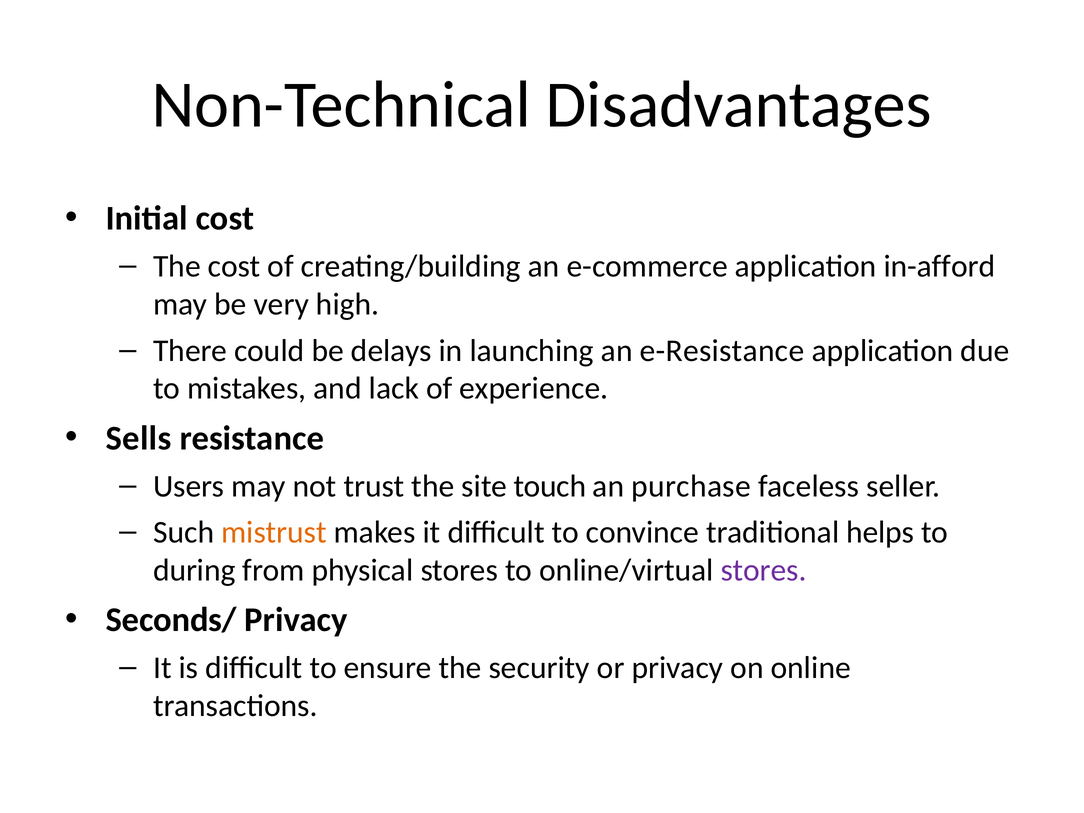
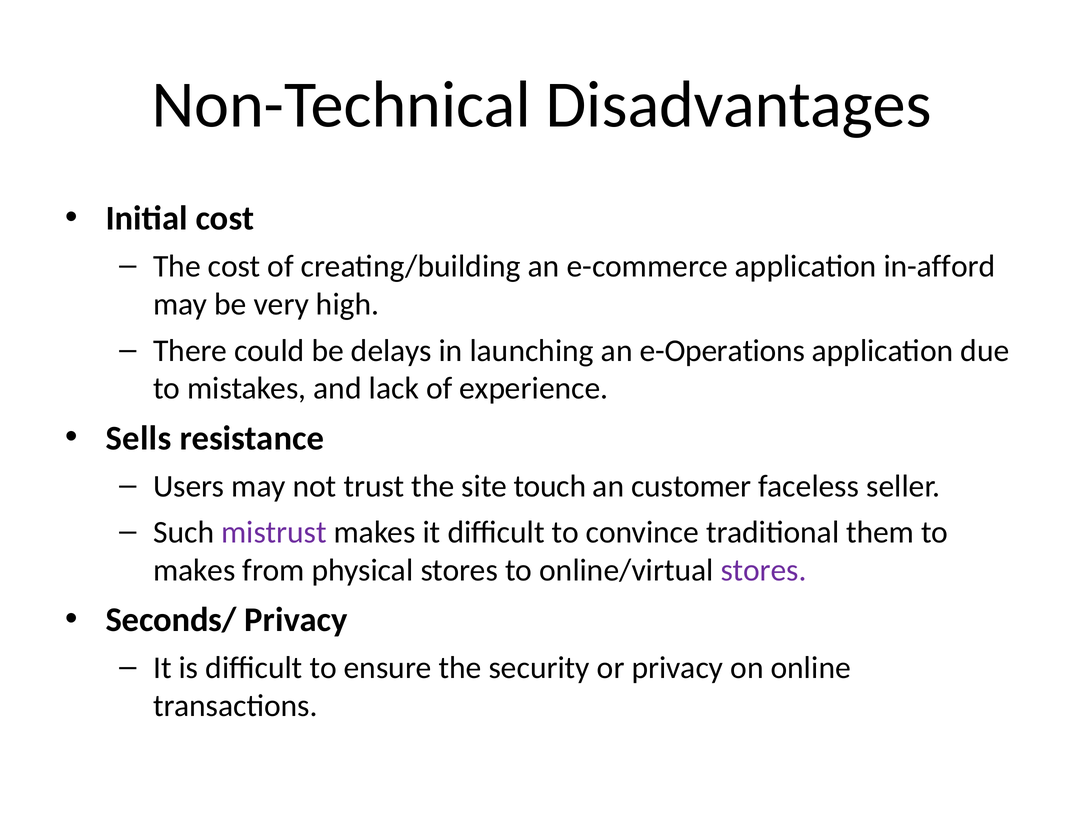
e-Resistance: e-Resistance -> e-Operations (722, 351)
purchase: purchase -> customer (691, 486)
mistrust colour: orange -> purple (274, 533)
helps: helps -> them (880, 533)
during: during -> makes (194, 570)
